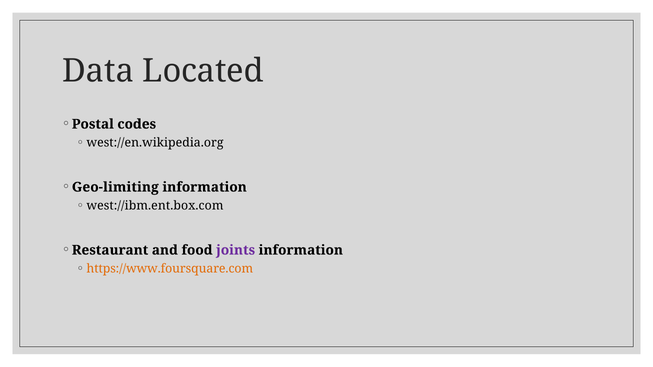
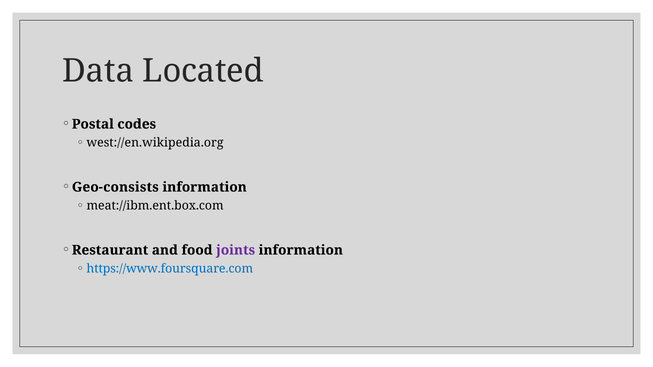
Geo-limiting: Geo-limiting -> Geo-consists (115, 187)
west://ibm.ent.box.com: west://ibm.ent.box.com -> meat://ibm.ent.box.com (155, 206)
https://www.foursquare.com colour: orange -> blue (170, 269)
